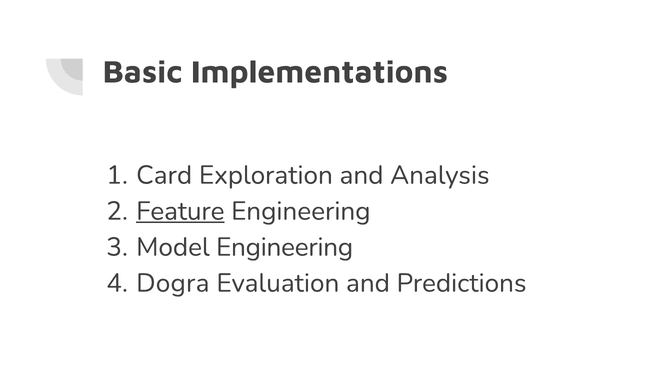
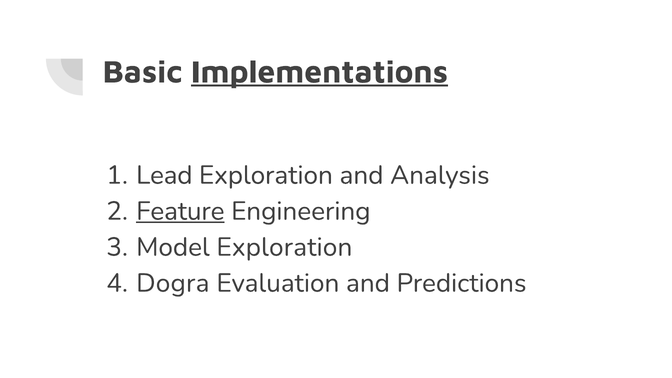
Implementations underline: none -> present (319, 72)
Card: Card -> Lead (164, 175)
Model Engineering: Engineering -> Exploration (284, 247)
